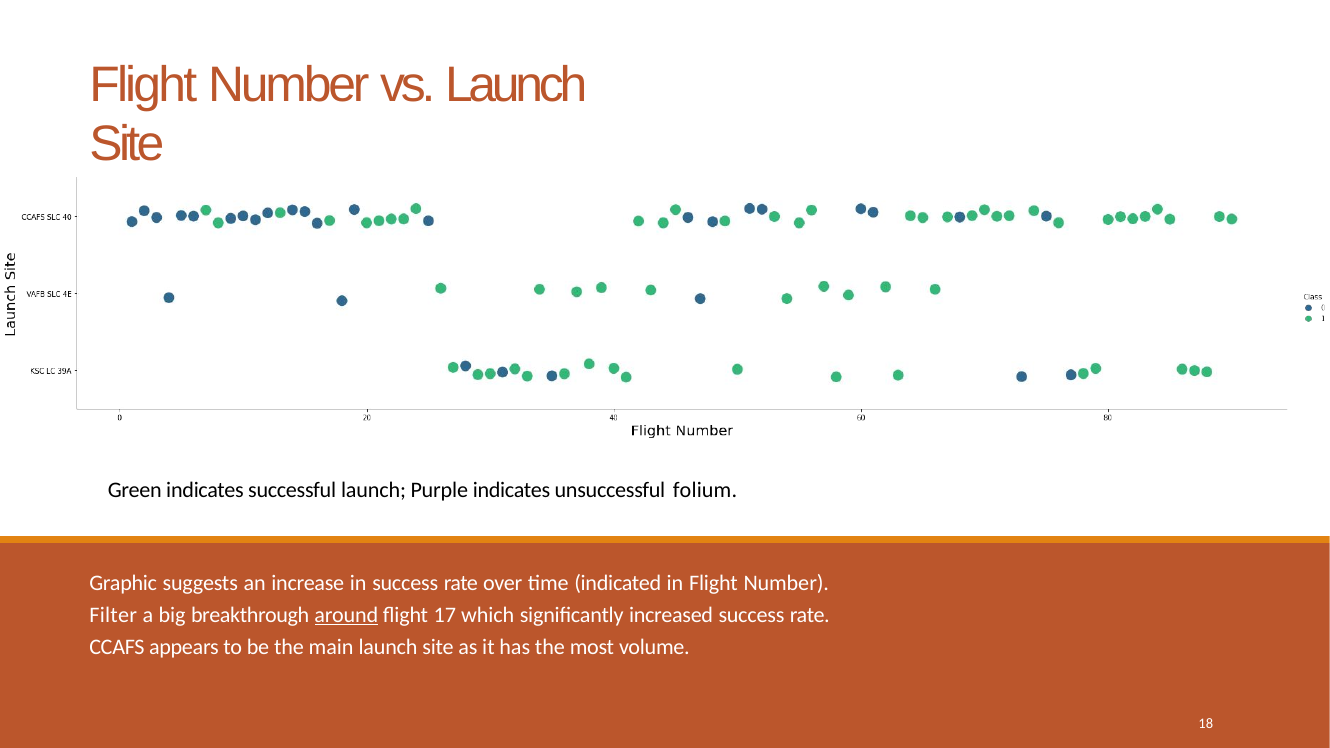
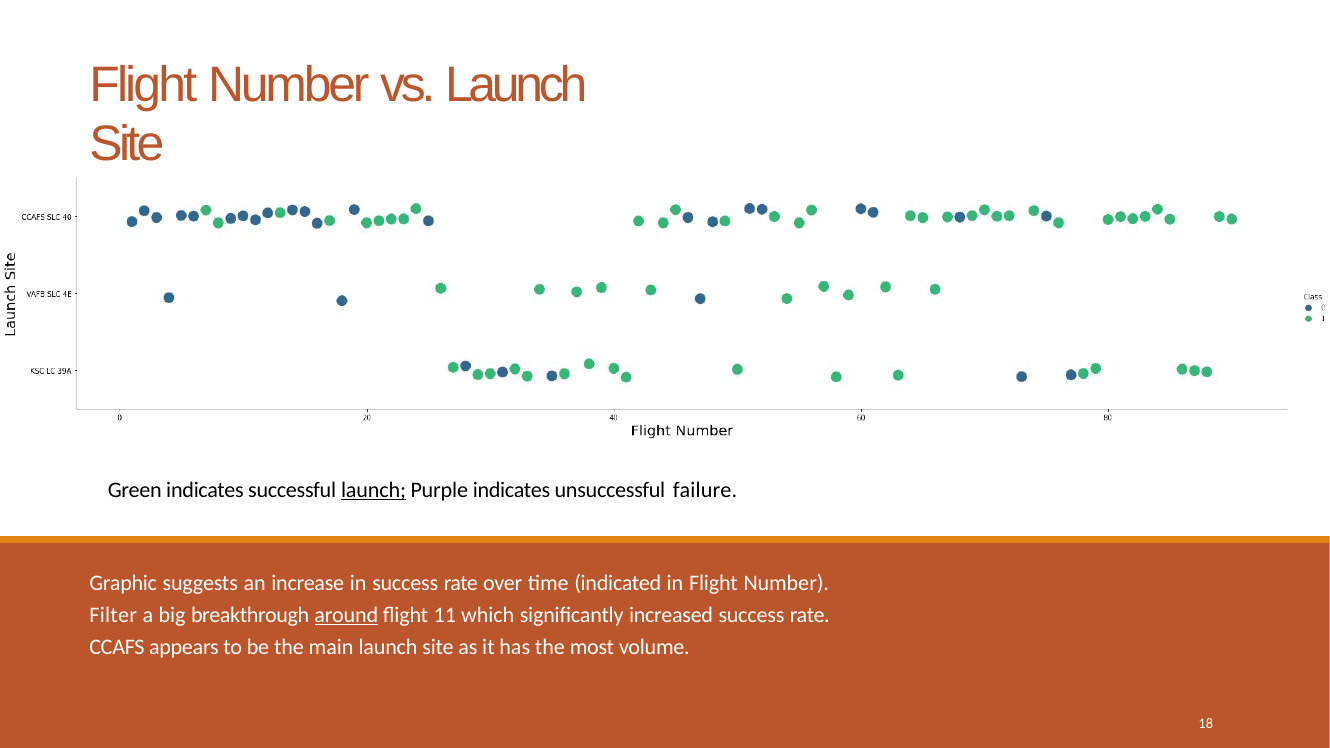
launch underline: none -> present (374, 490)
folium: folium -> failure (705, 490)
17: 17 -> 11 (445, 615)
